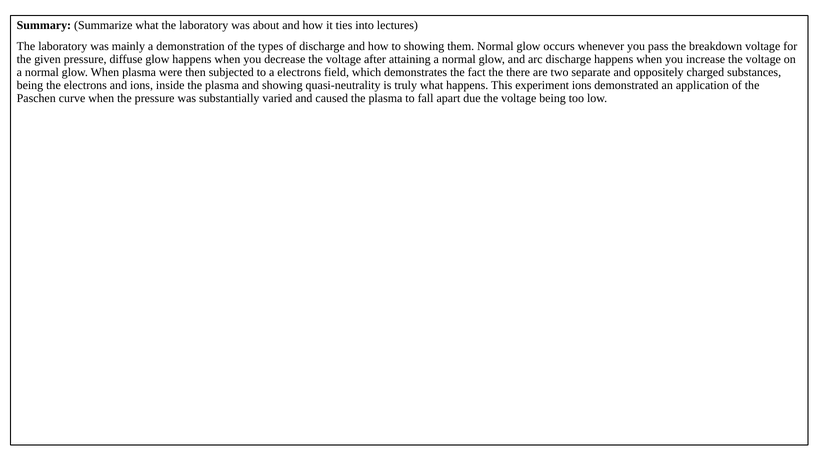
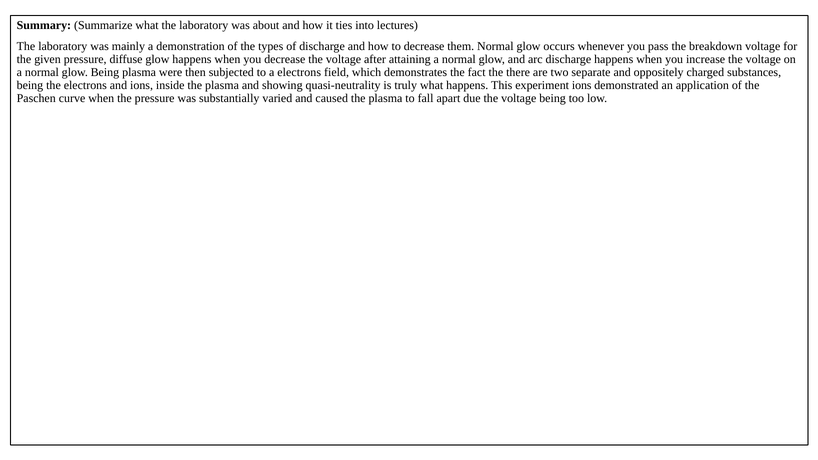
to showing: showing -> decrease (424, 47)
glow When: When -> Being (105, 72)
